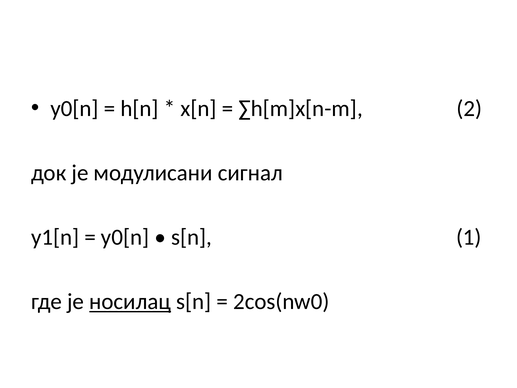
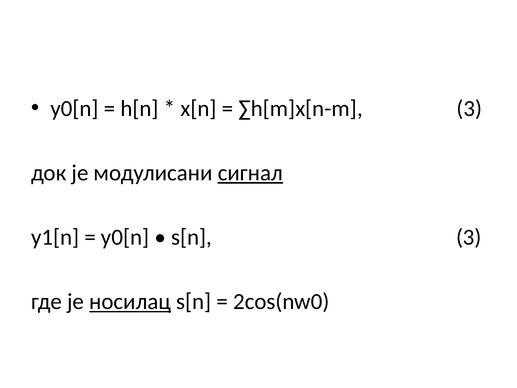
∑h[m]x[n-m 2: 2 -> 3 (469, 108)
сигнал underline: none -> present (250, 173)
s[n 1: 1 -> 3 (469, 237)
